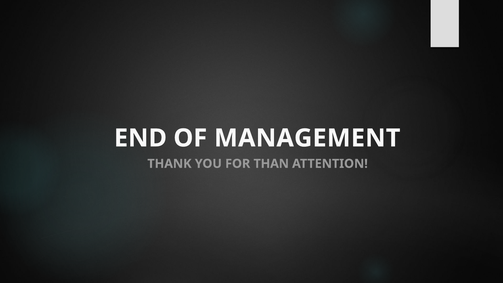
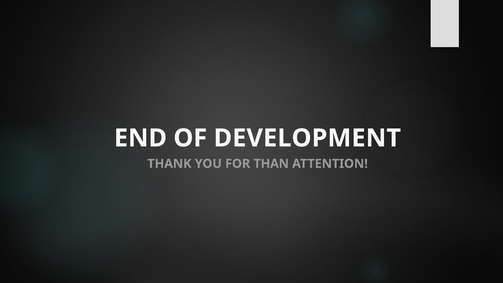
MANAGEMENT: MANAGEMENT -> DEVELOPMENT (307, 138)
